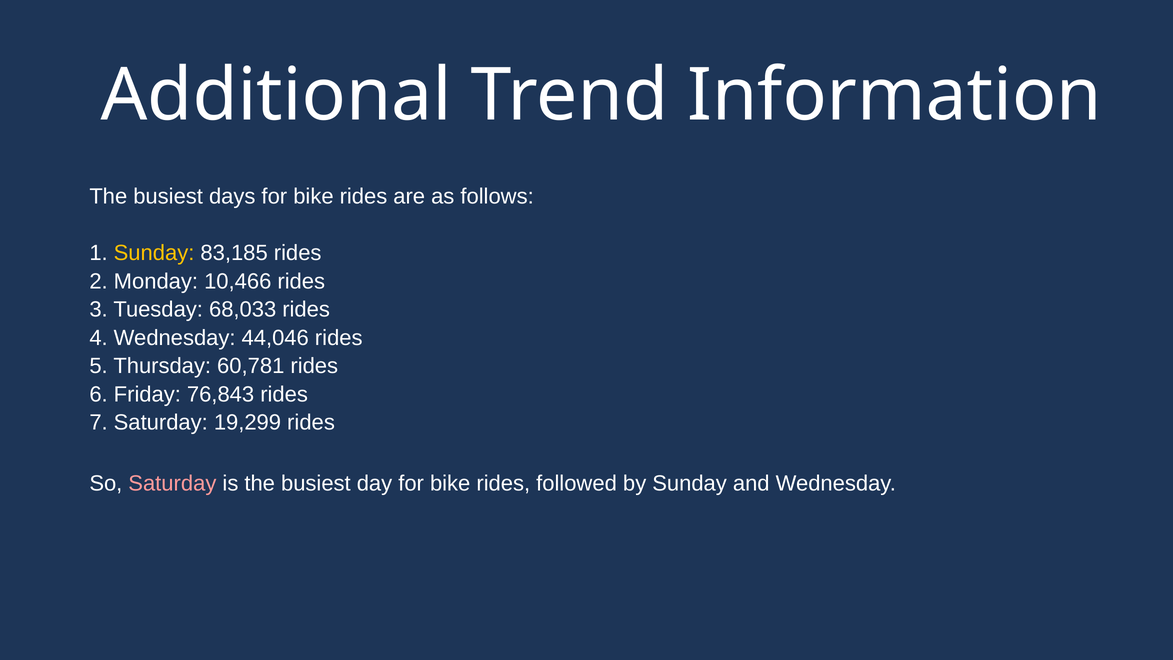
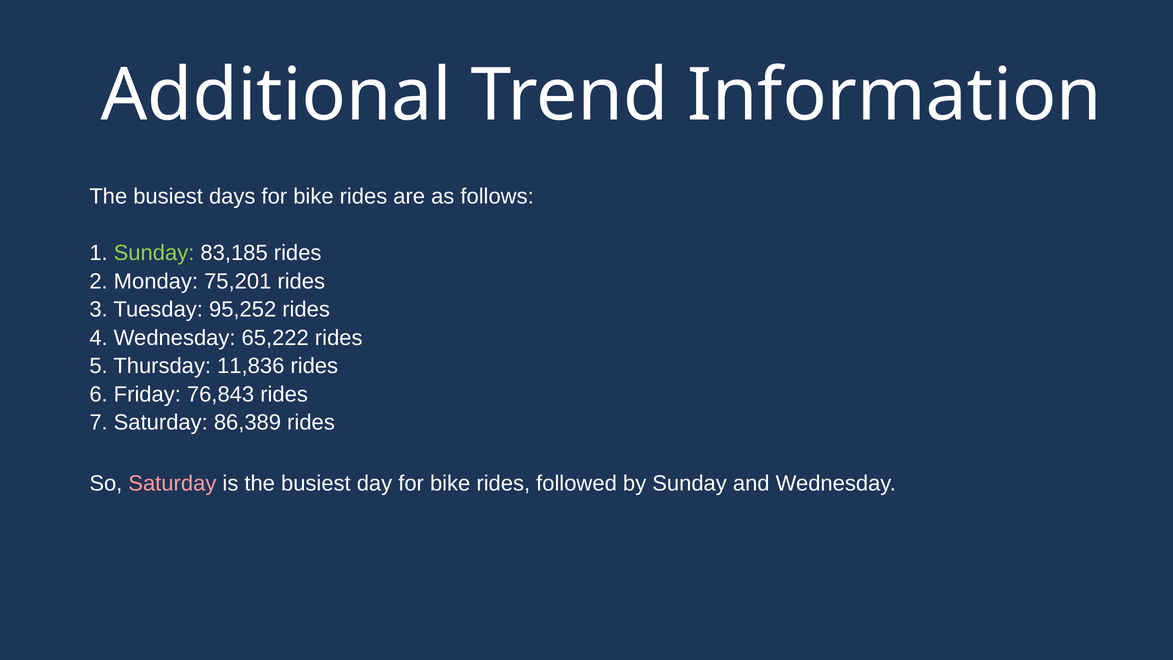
Sunday colour: yellow -> light green (154, 253)
10,466: 10,466 -> 75,201 (238, 281)
68,033: 68,033 -> 95,252 (243, 310)
44,046: 44,046 -> 65,222 (275, 338)
60,781: 60,781 -> 11,836 (251, 366)
19,299: 19,299 -> 86,389 (247, 422)
